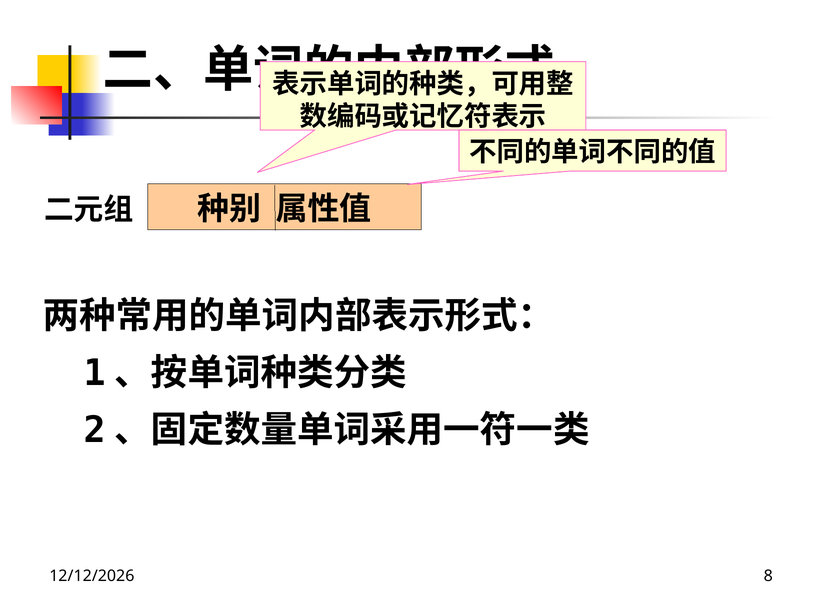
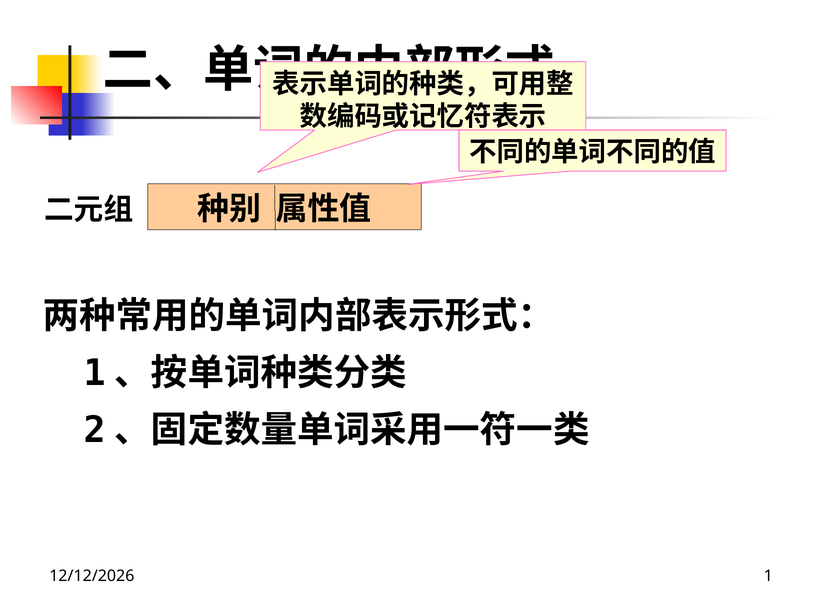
8: 8 -> 1 (768, 576)
